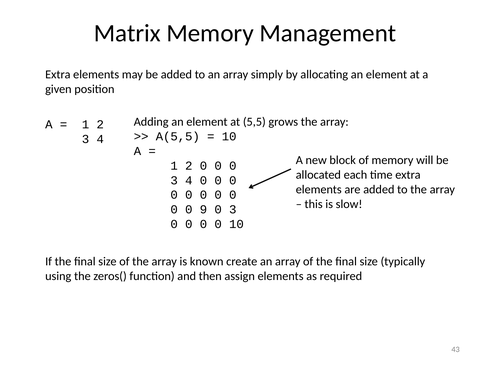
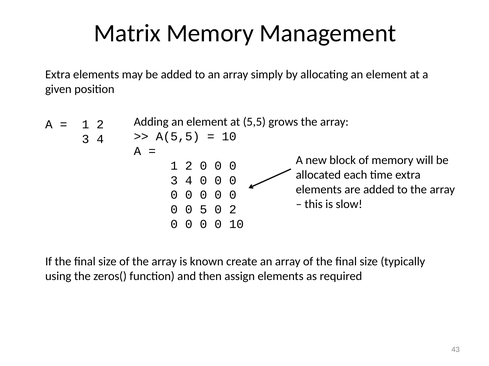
9: 9 -> 5 (203, 210)
3: 3 -> 2 (233, 210)
